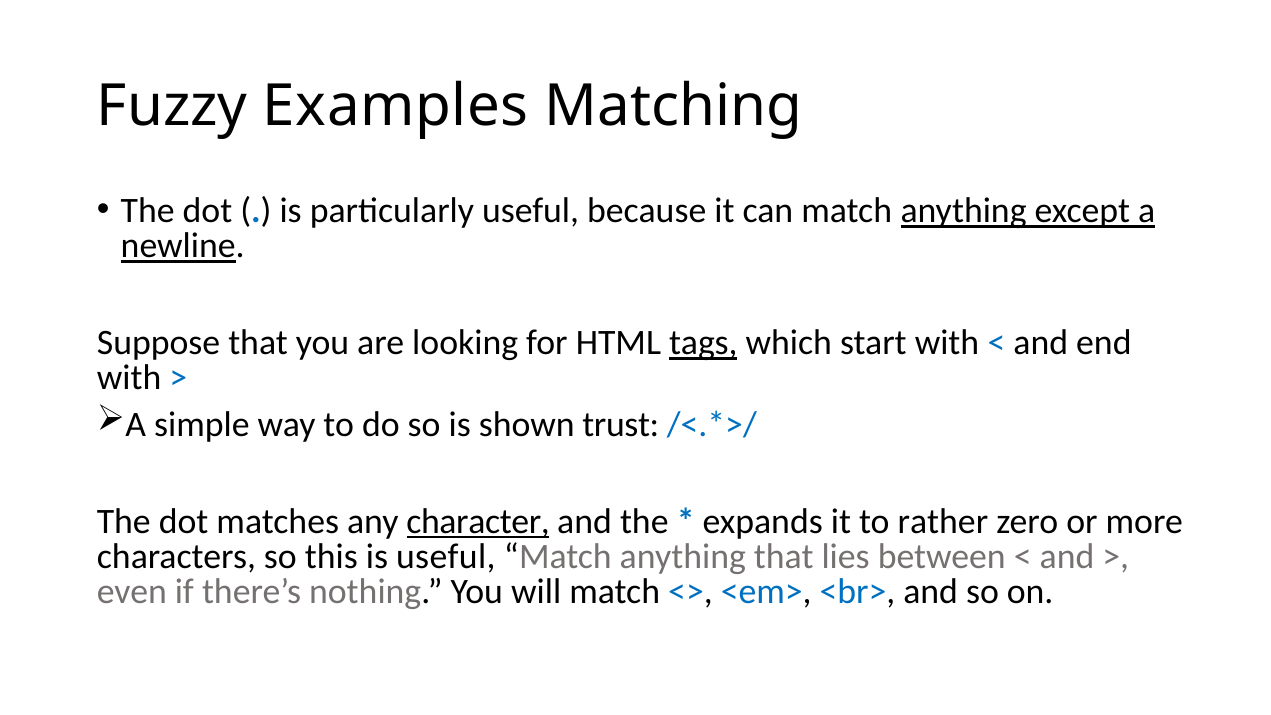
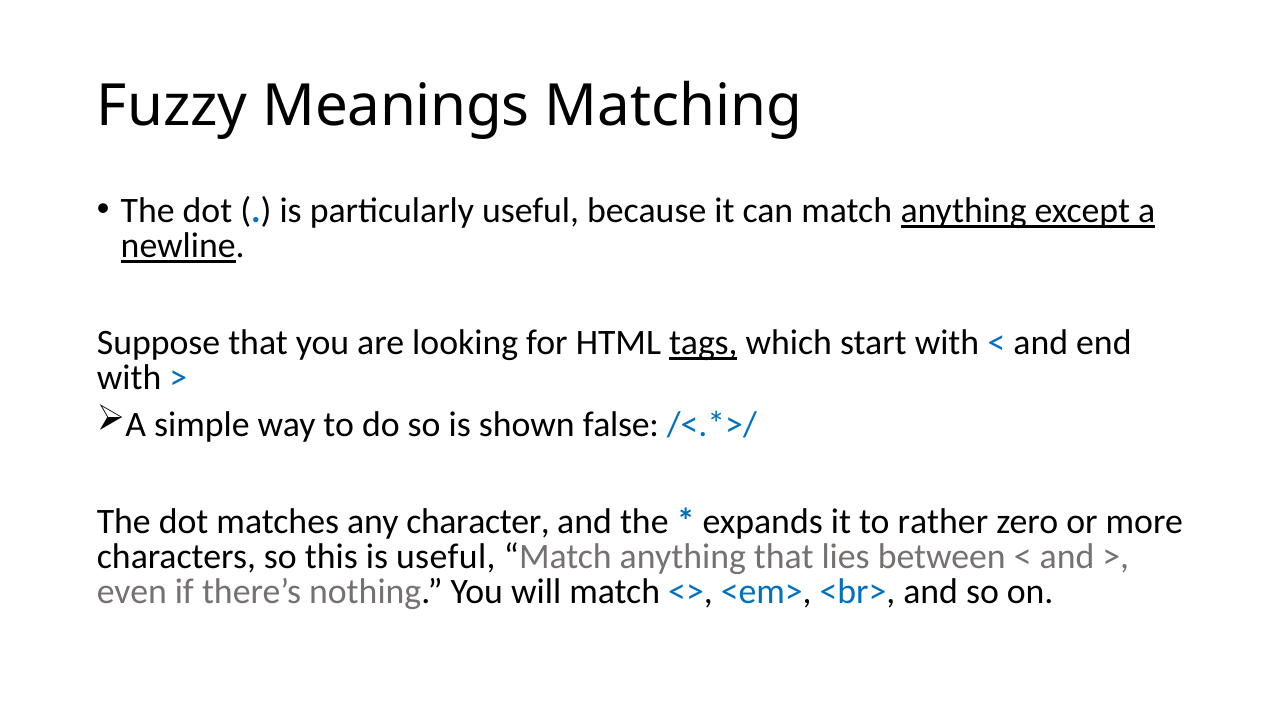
Examples: Examples -> Meanings (396, 107)
trust: trust -> false (621, 425)
character underline: present -> none (478, 522)
